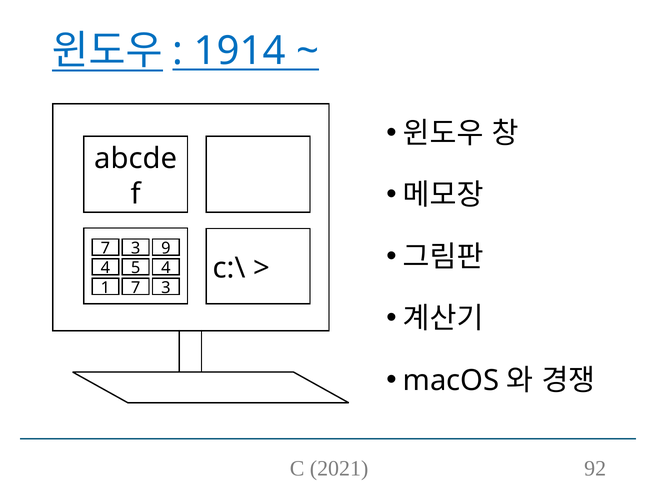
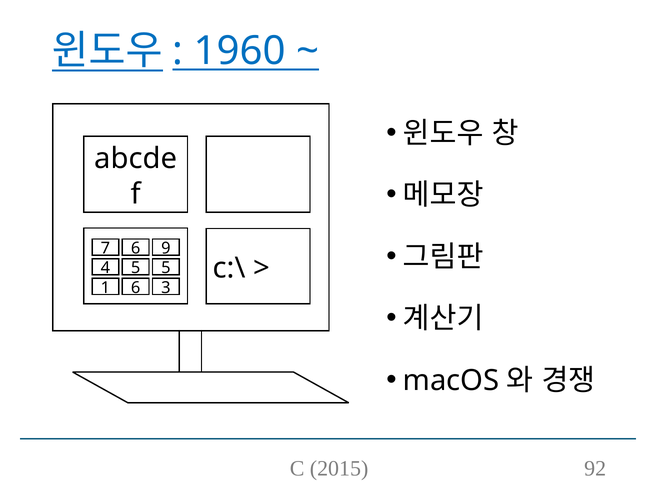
1914: 1914 -> 1960 (240, 51)
3: 3 -> 6 (136, 248)
5 4: 4 -> 5 (166, 268)
1 7: 7 -> 6 (136, 288)
2021: 2021 -> 2015 (339, 469)
